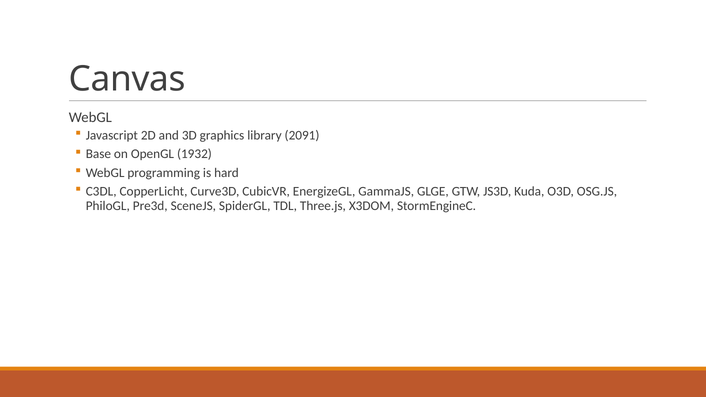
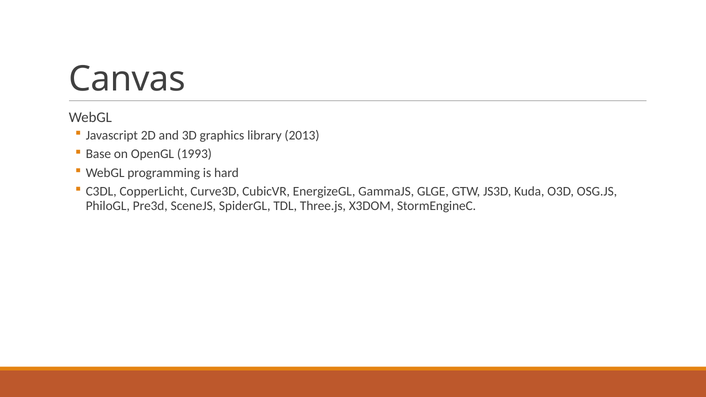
2091: 2091 -> 2013 (302, 135)
1932: 1932 -> 1993 (194, 154)
